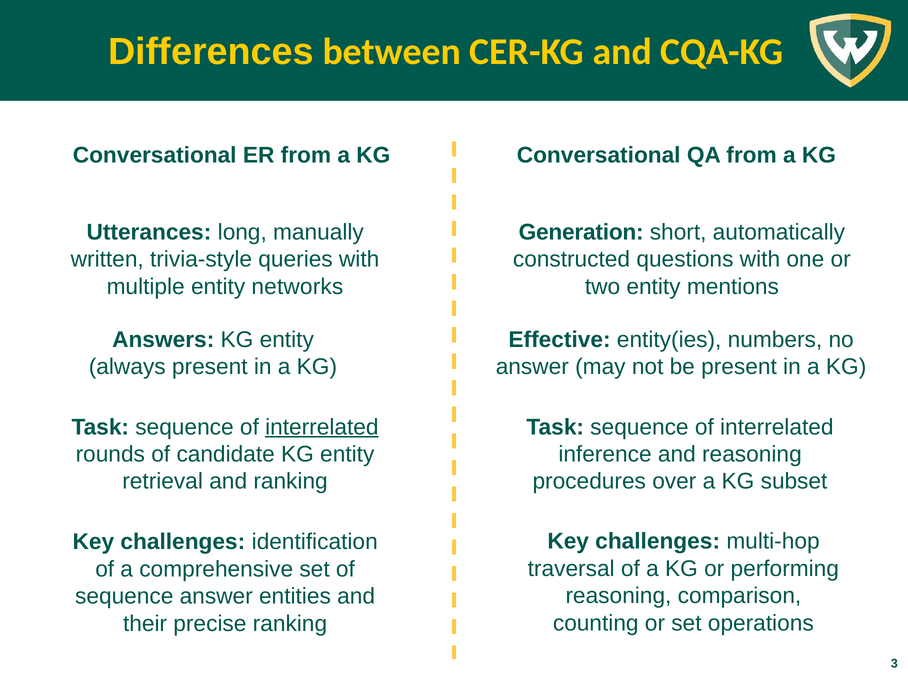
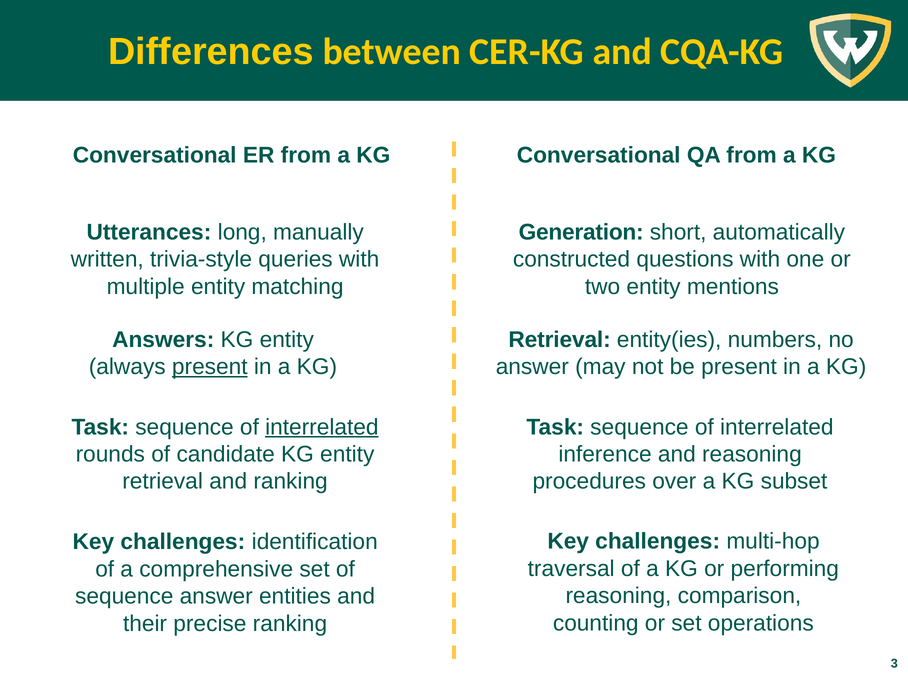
networks: networks -> matching (297, 287)
Effective: Effective -> Retrieval (560, 340)
present underline: none -> present (210, 367)
